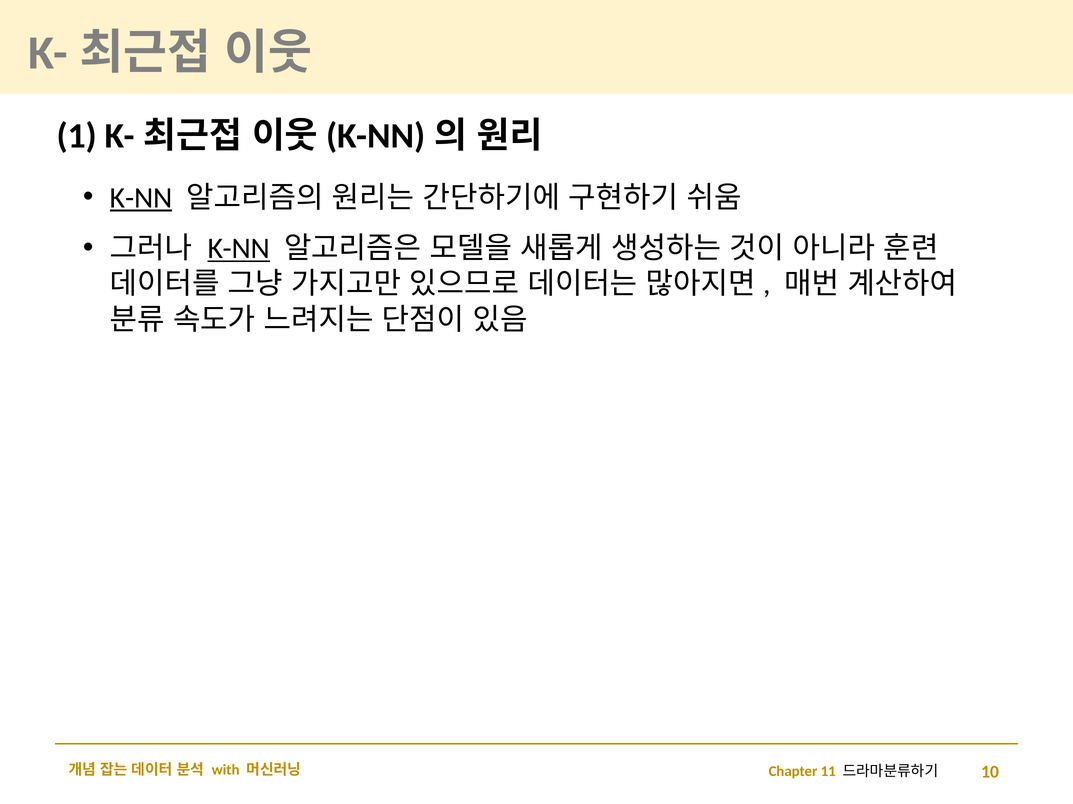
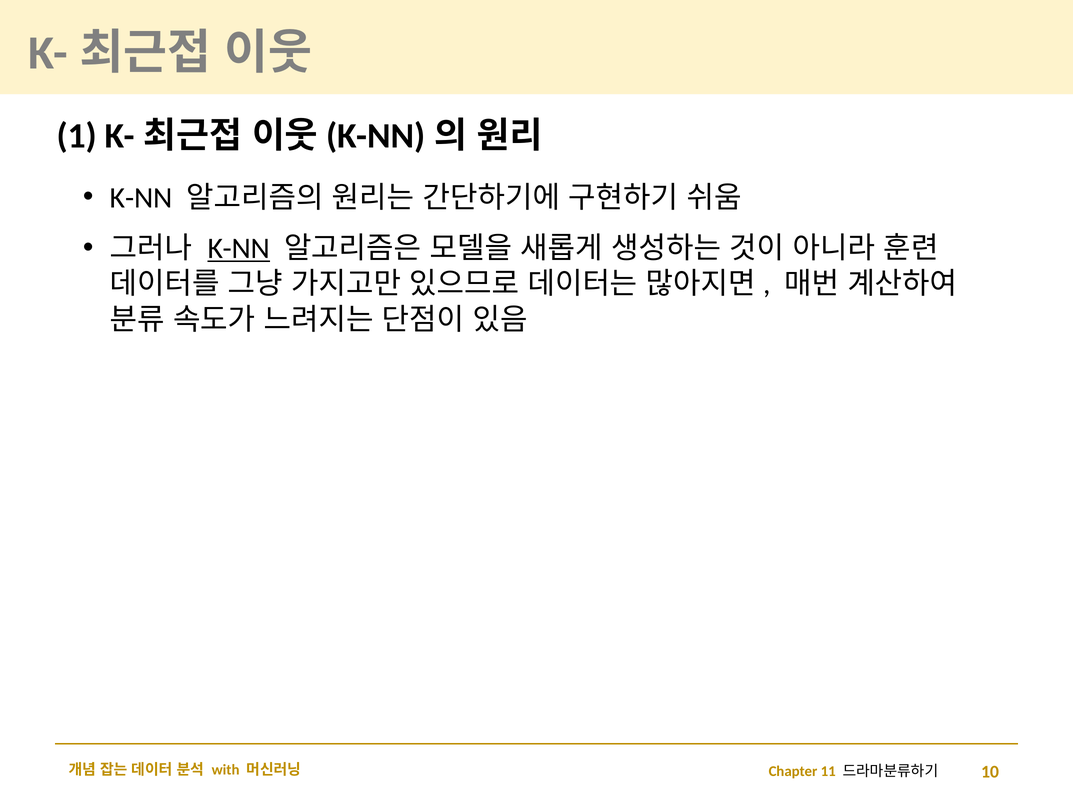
K-NN underline: present -> none (141, 198)
